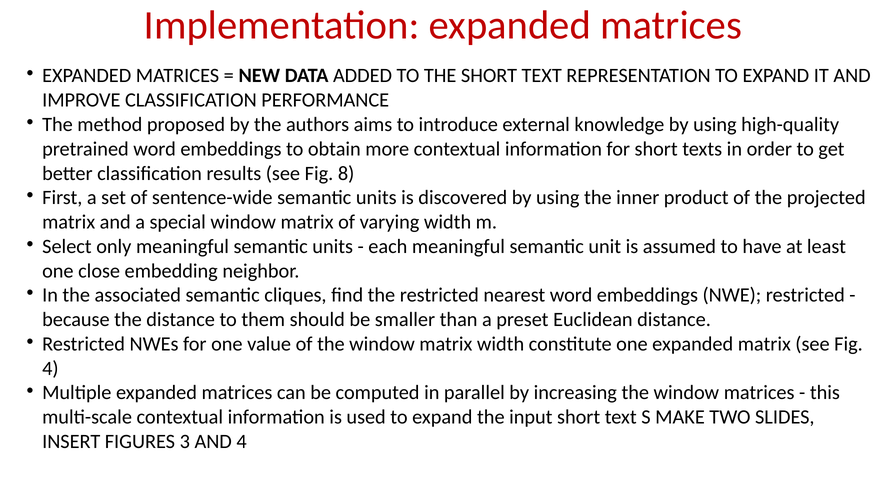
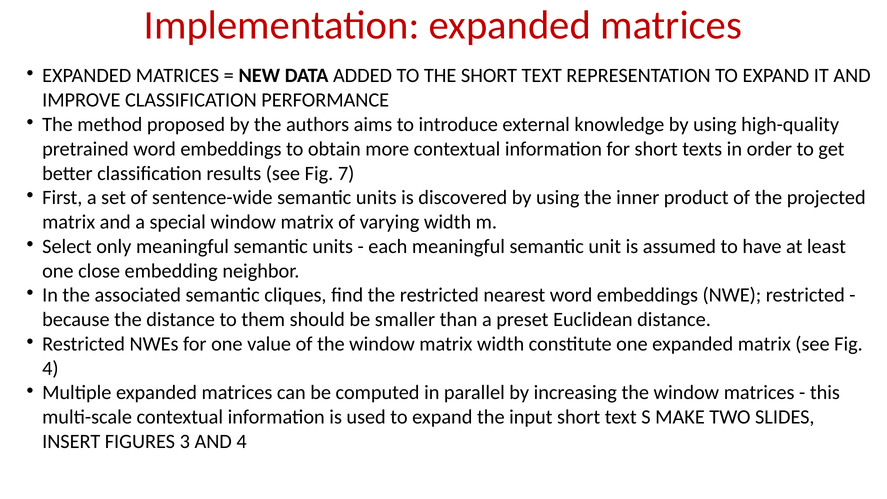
8: 8 -> 7 (346, 173)
